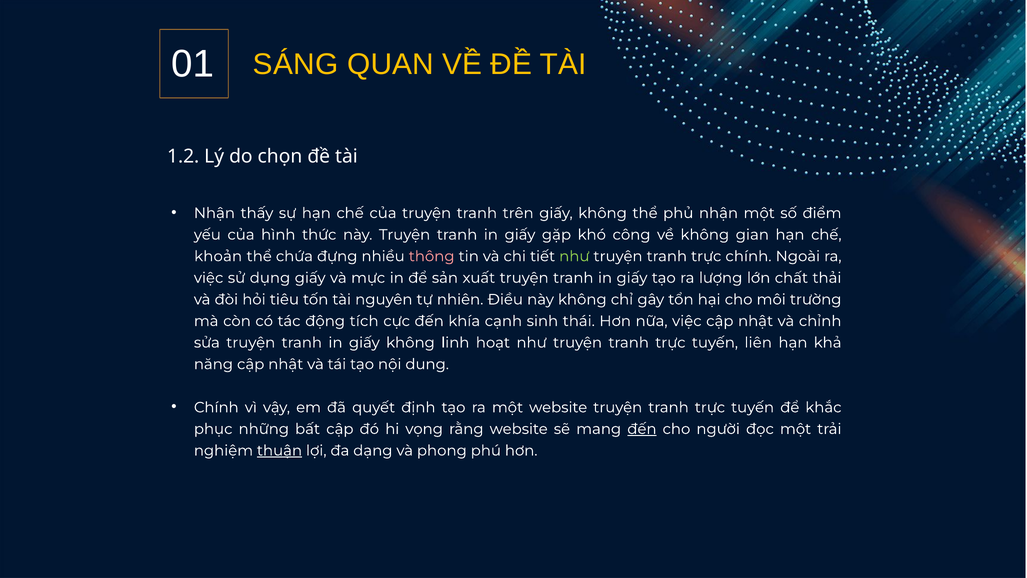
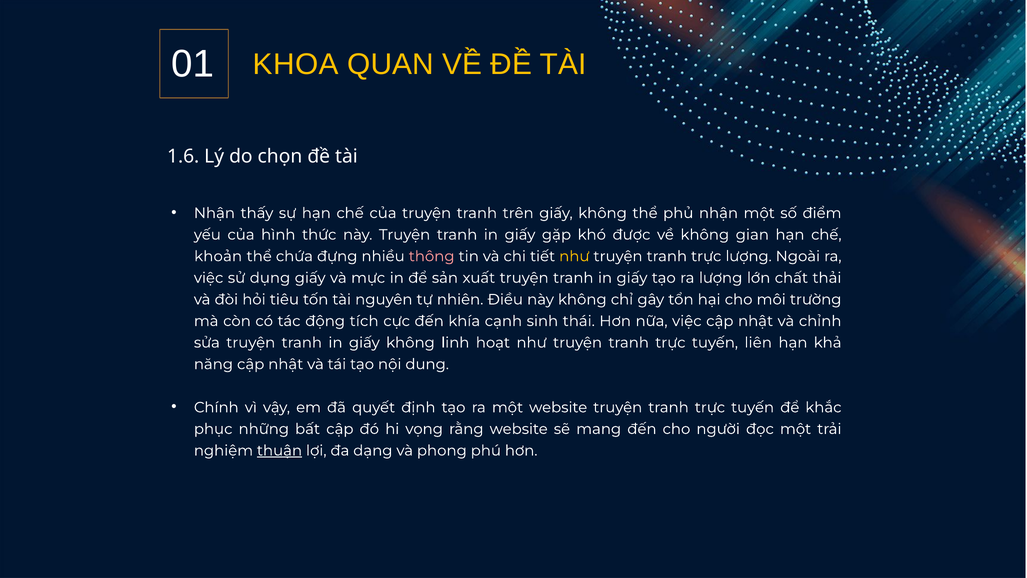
SÁNG: SÁNG -> KHOA (296, 64)
1.2: 1.2 -> 1.6 (183, 156)
công: công -> được (631, 235)
như colour: light green -> yellow (574, 256)
trực chính: chính -> lượng (749, 256)
đến underline: present -> none (642, 429)
